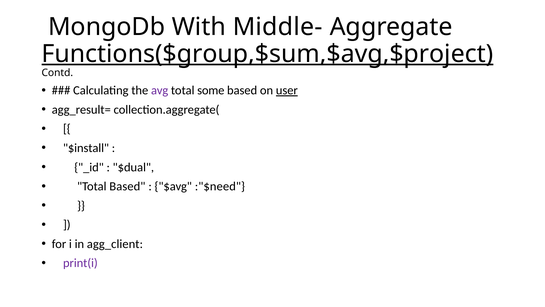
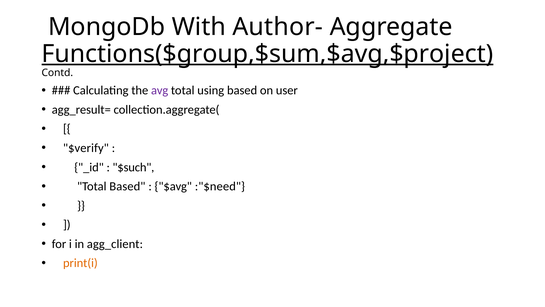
Middle-: Middle- -> Author- (278, 27)
some: some -> using (211, 90)
user underline: present -> none (287, 90)
$install: $install -> $verify (86, 148)
$dual: $dual -> $such (133, 167)
print(i colour: purple -> orange (80, 263)
